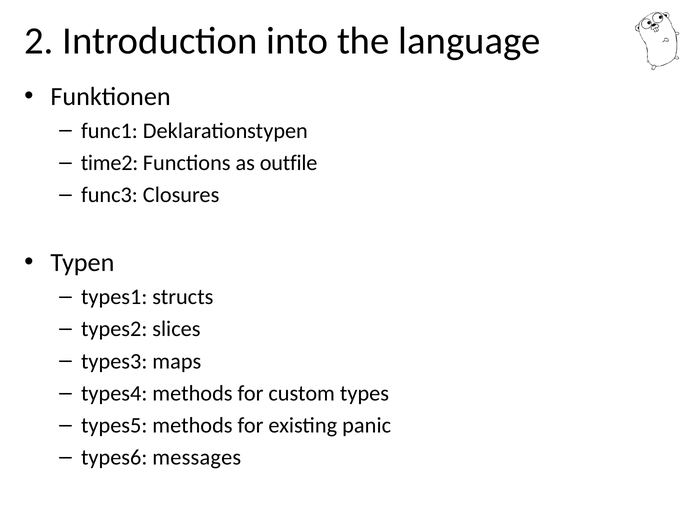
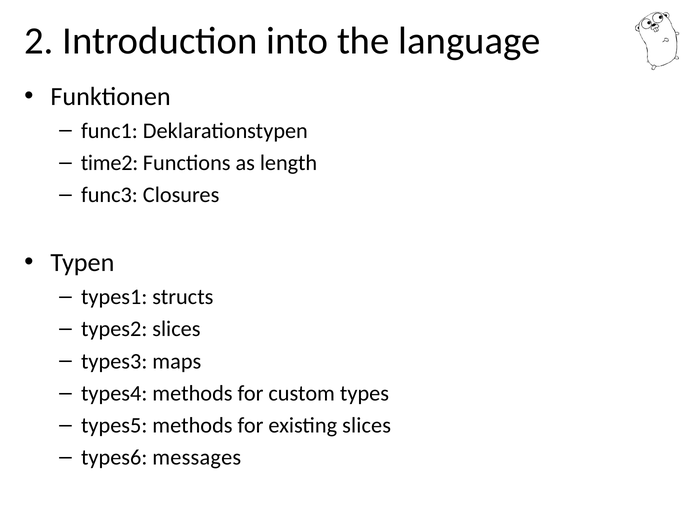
outfile: outfile -> length (289, 163)
existing panic: panic -> slices (367, 426)
